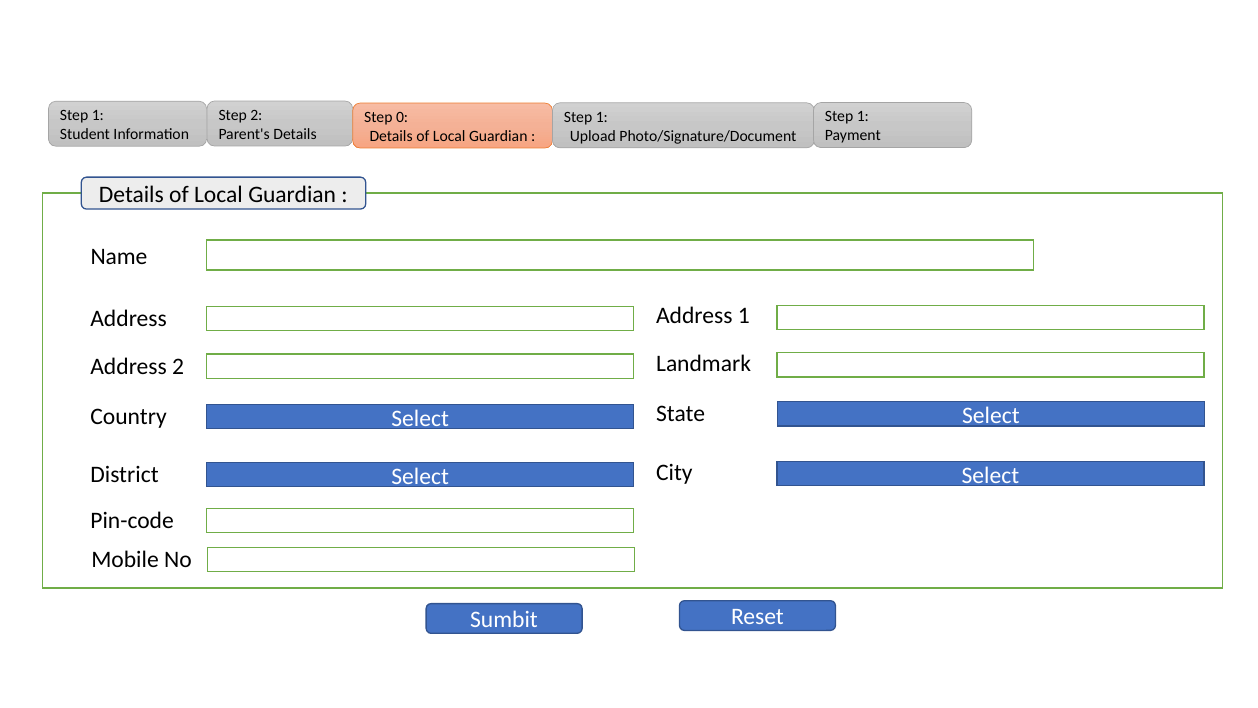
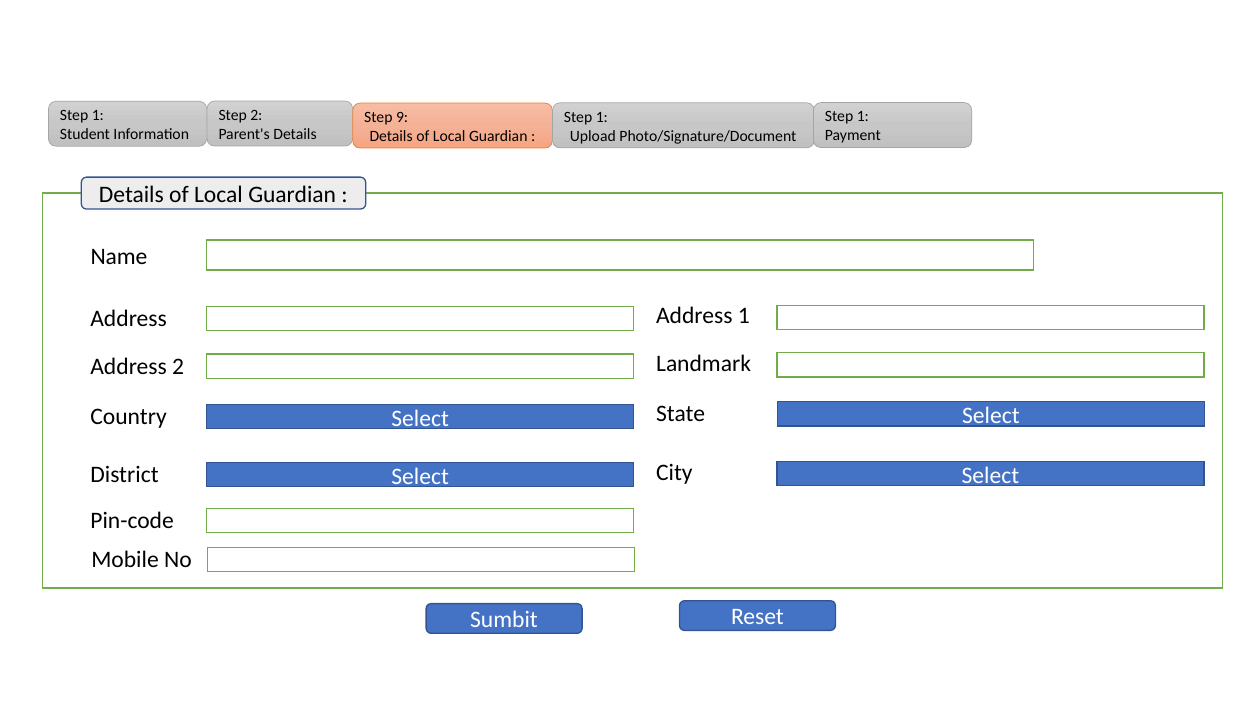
0: 0 -> 9 (402, 117)
